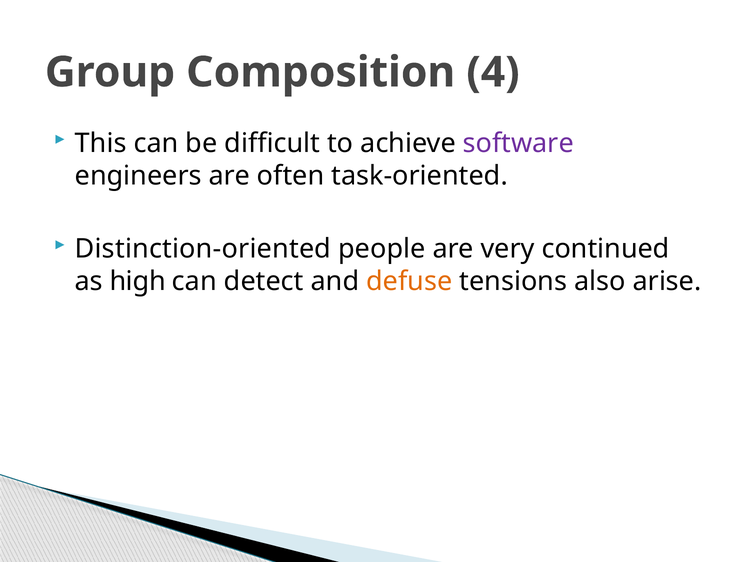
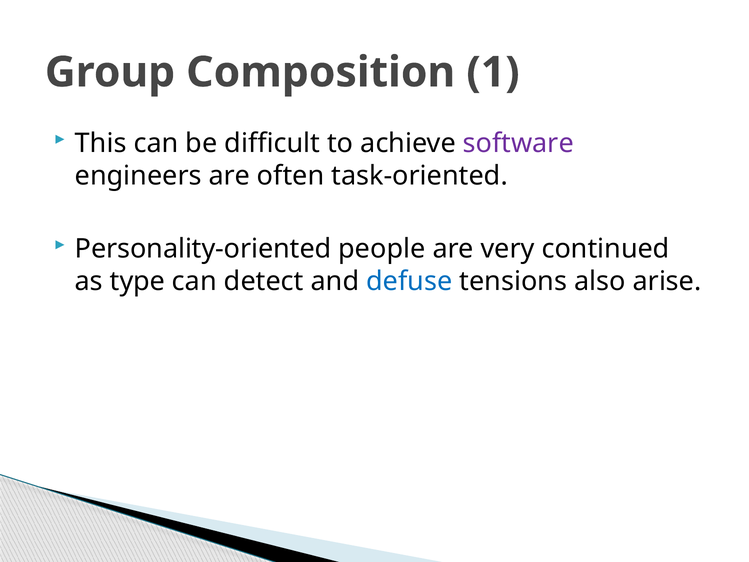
4: 4 -> 1 (493, 72)
Distinction-oriented: Distinction-oriented -> Personality-oriented (203, 249)
high: high -> type (138, 281)
defuse colour: orange -> blue (409, 281)
